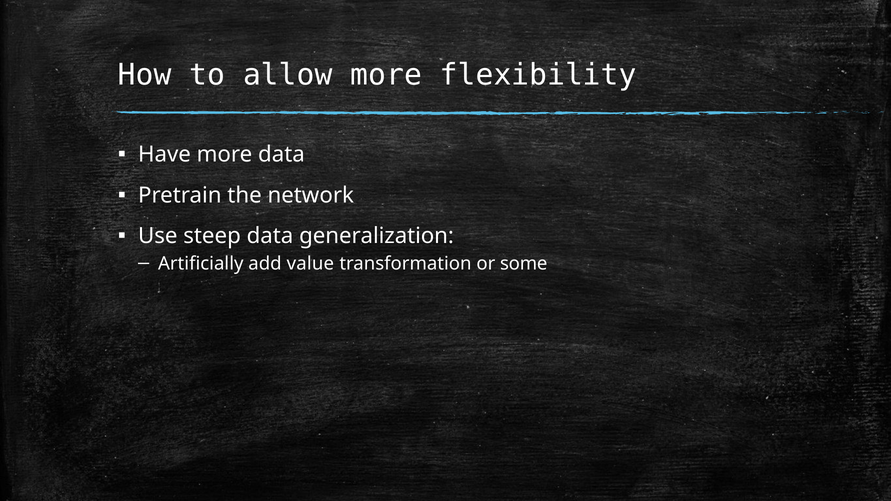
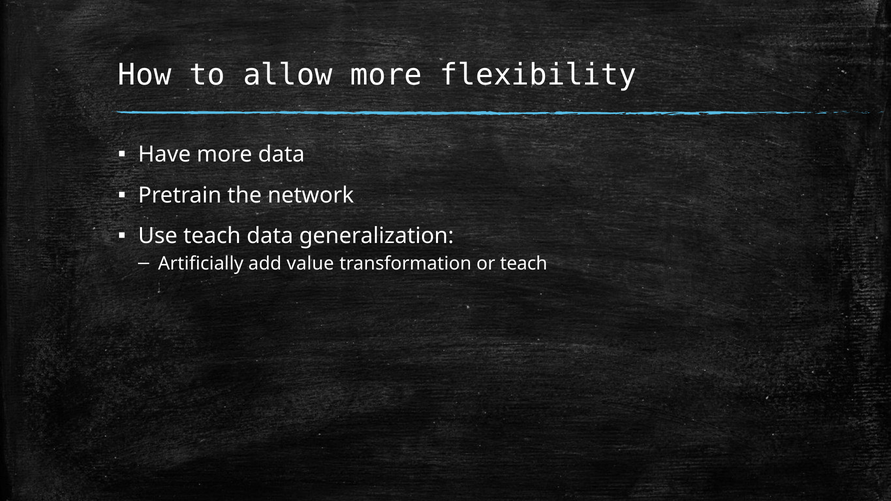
Use steep: steep -> teach (212, 236)
or some: some -> teach (524, 264)
